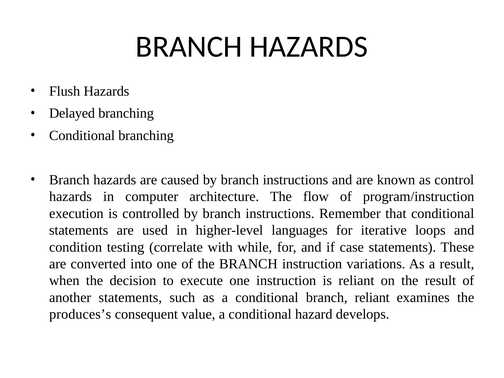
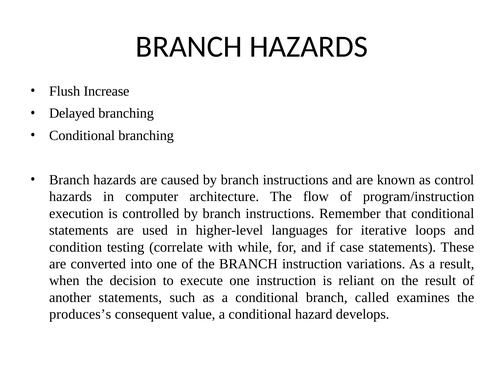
Flush Hazards: Hazards -> Increase (106, 91)
branch reliant: reliant -> called (372, 297)
